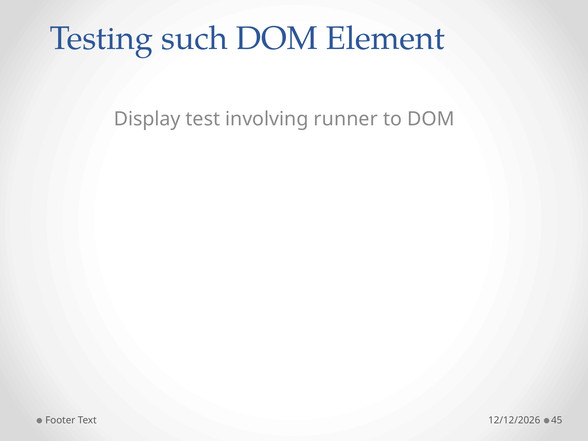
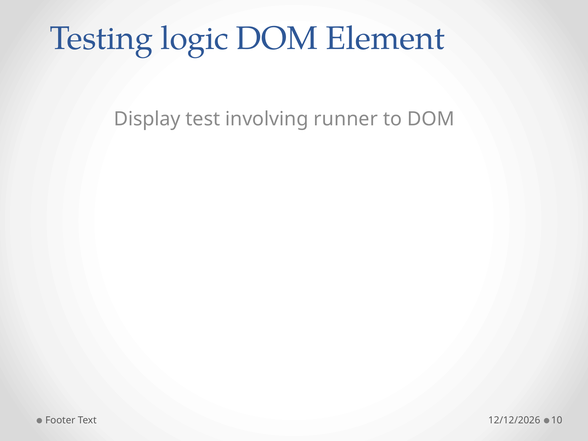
such: such -> logic (195, 39)
45: 45 -> 10 (557, 420)
